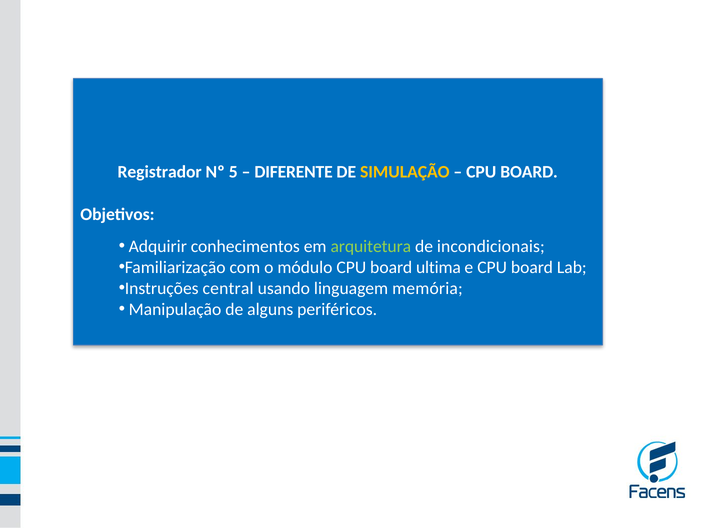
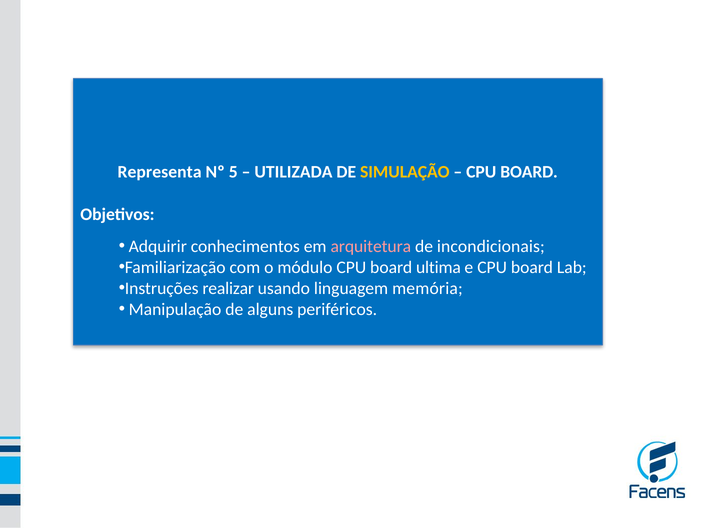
Registrador: Registrador -> Representa (160, 172)
DIFERENTE: DIFERENTE -> UTILIZADA (293, 172)
arquitetura colour: light green -> pink (371, 246)
central: central -> realizar (228, 288)
